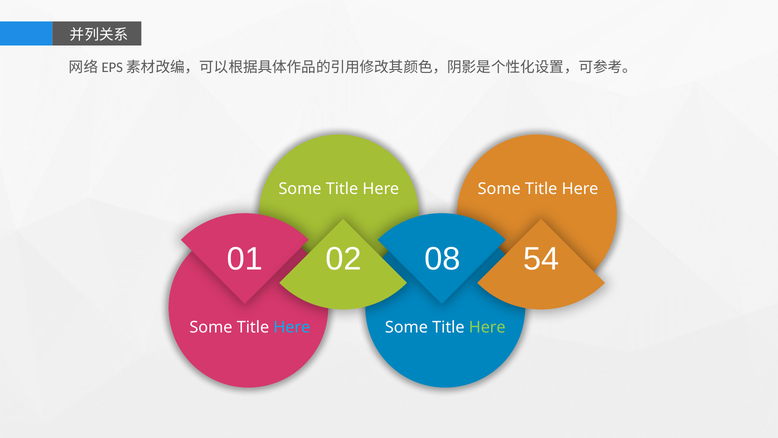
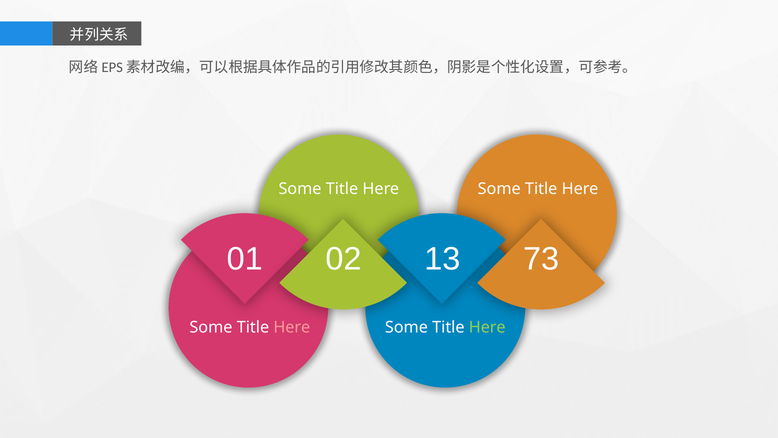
08: 08 -> 13 (442, 259)
54: 54 -> 73 (541, 259)
Here colour: light blue -> pink (292, 327)
